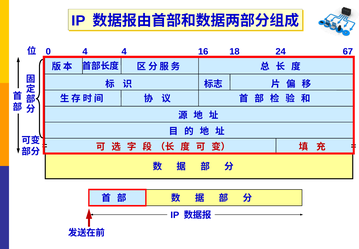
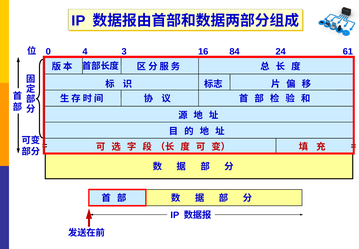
4 4: 4 -> 3 (124, 52)
18: 18 -> 84 (235, 52)
67: 67 -> 61 (348, 52)
